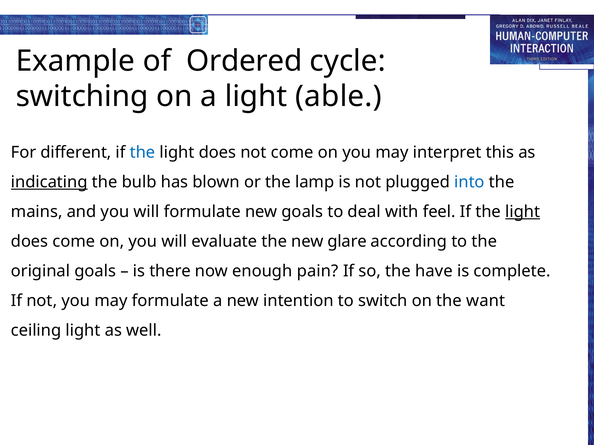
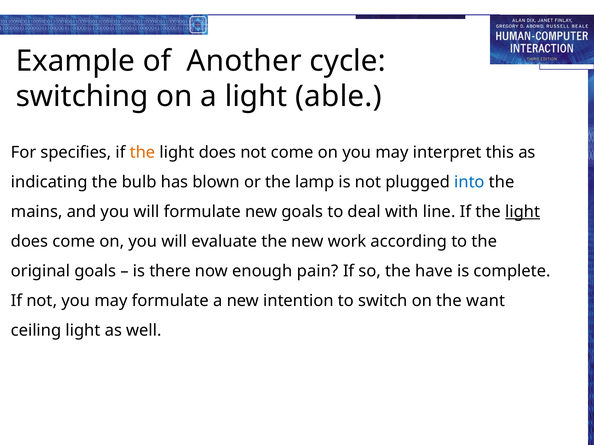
Ordered: Ordered -> Another (244, 61)
different: different -> specifies (76, 153)
the colour: blue -> orange (143, 153)
indicating underline: present -> none (49, 182)
feel: feel -> line (439, 212)
glare: glare -> work (347, 242)
